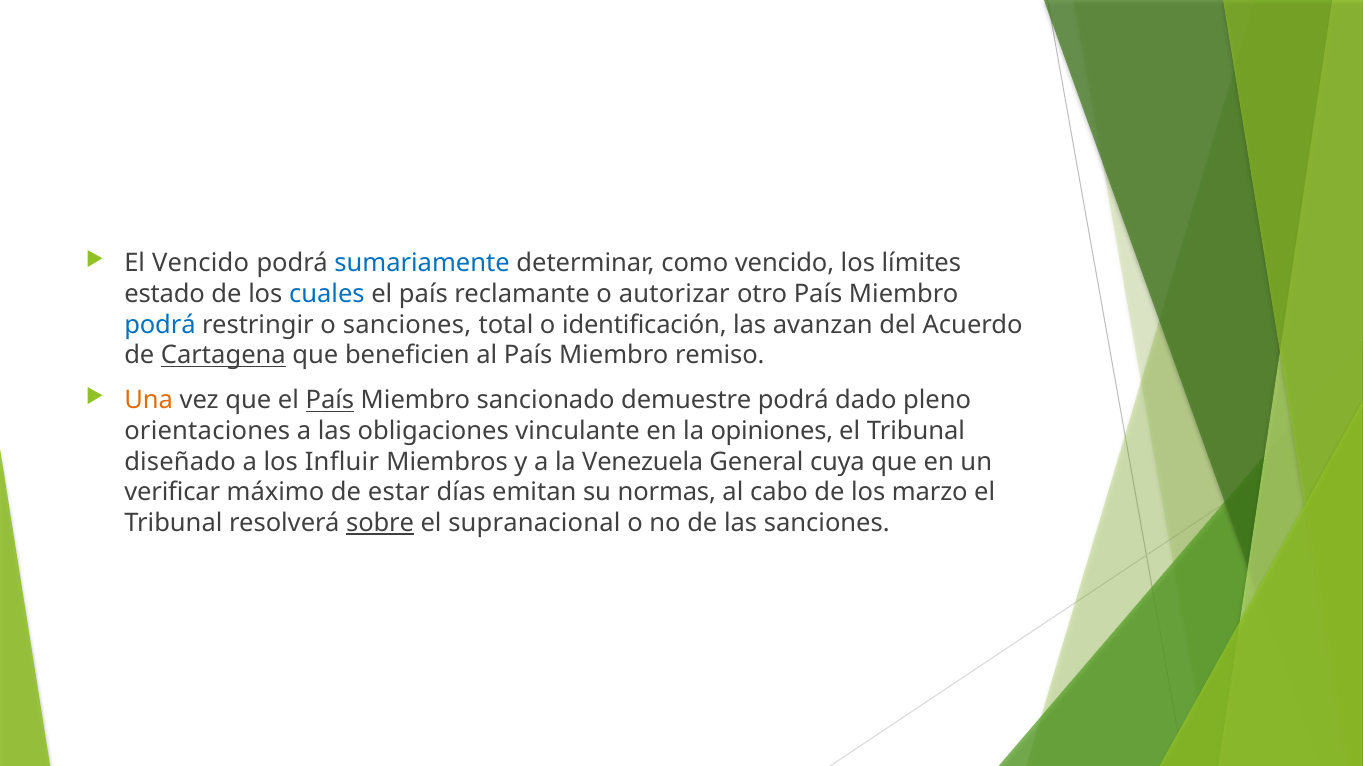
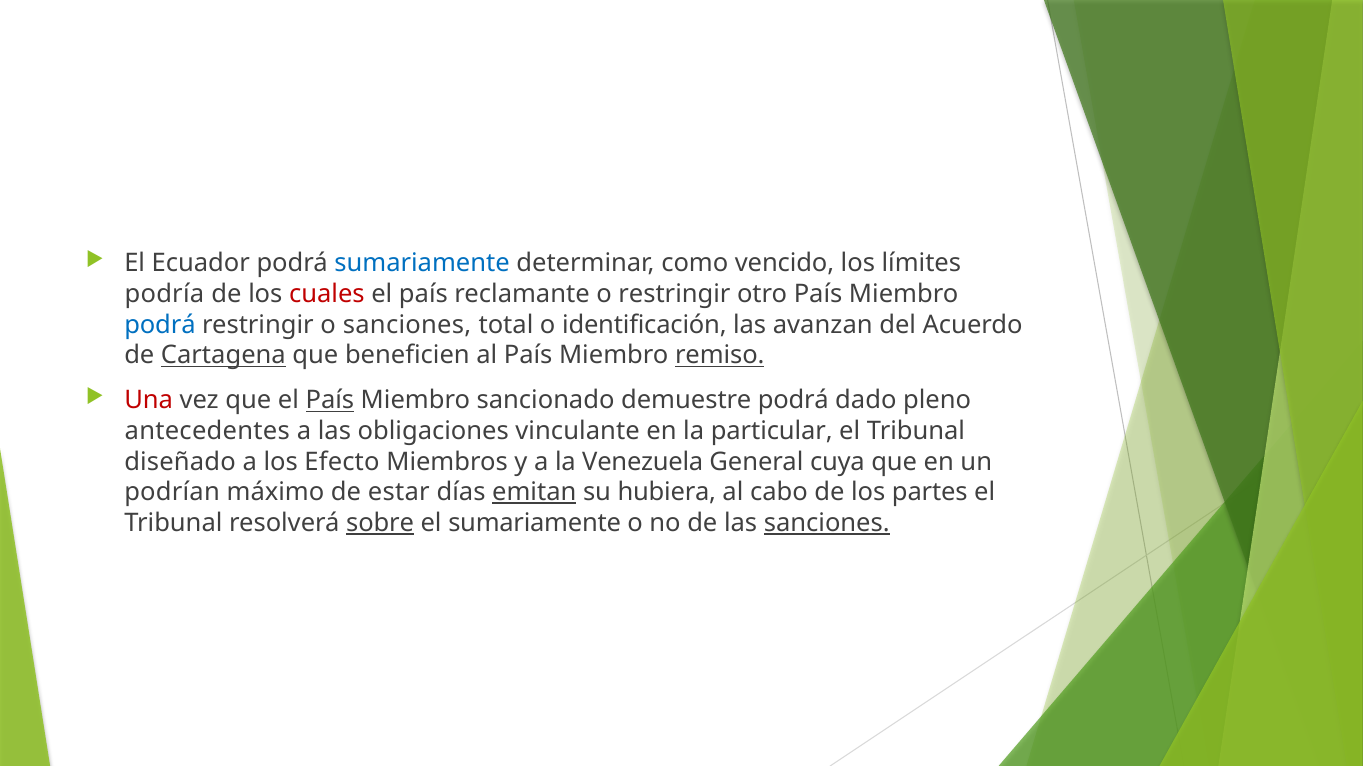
El Vencido: Vencido -> Ecuador (201, 264)
estado: estado -> podría (164, 294)
cuales colour: blue -> red (327, 294)
o autorizar: autorizar -> restringir (674, 294)
remiso underline: none -> present (720, 356)
Una colour: orange -> red (149, 401)
orientaciones: orientaciones -> antecedentes (207, 431)
opiniones: opiniones -> particular (772, 431)
Influir: Influir -> Efecto (342, 462)
verificar: verificar -> podrían (172, 493)
emitan underline: none -> present (534, 493)
normas: normas -> hubiera (667, 493)
marzo: marzo -> partes (930, 493)
el supranacional: supranacional -> sumariamente (535, 523)
sanciones underline: none -> present (827, 523)
